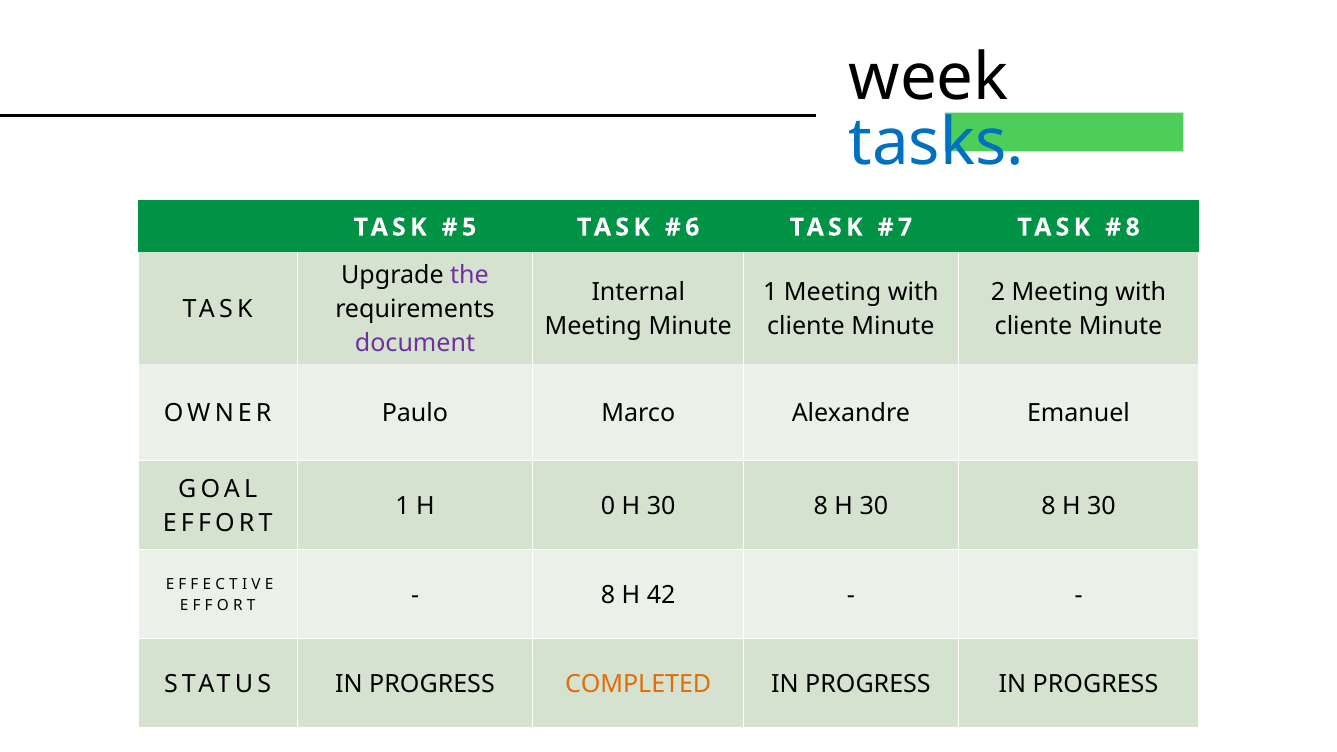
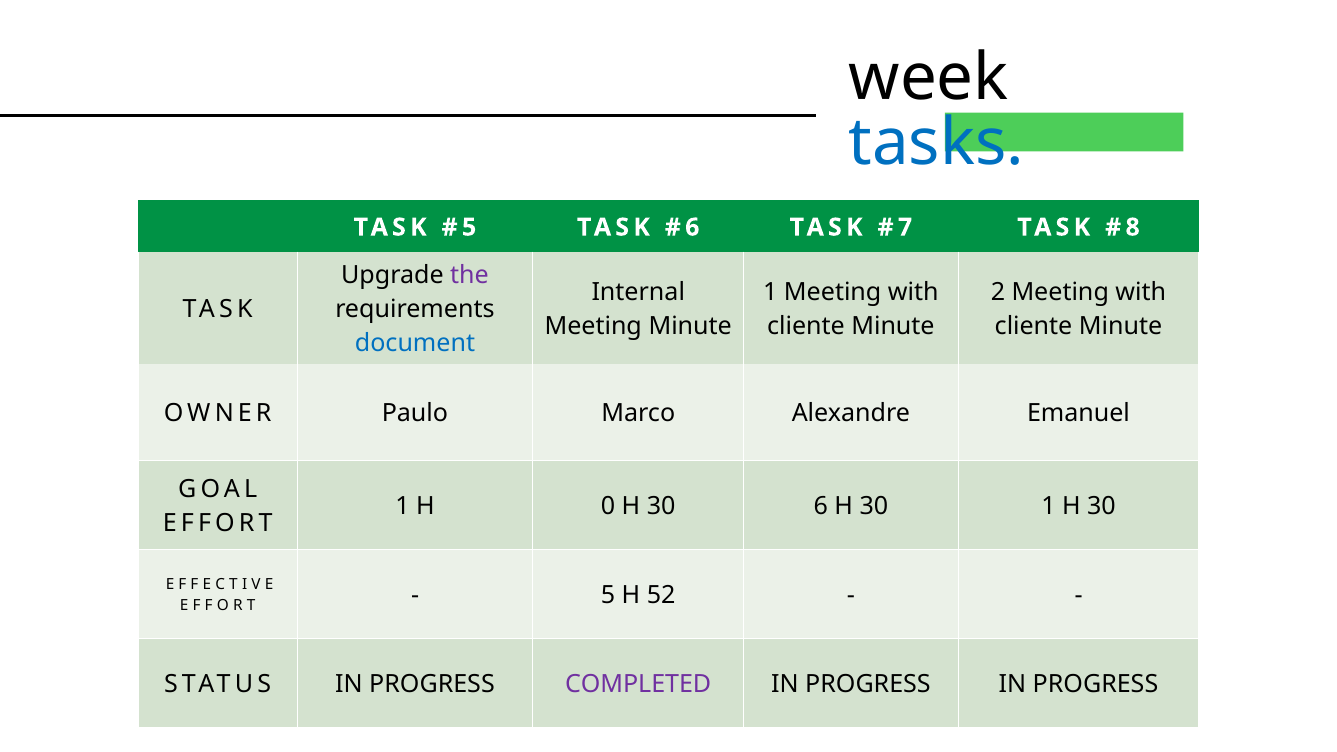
document colour: purple -> blue (415, 343)
0 H 30 8: 8 -> 6 (821, 506)
8: 8 -> 1 (1048, 506)
8: 8 -> 5 (608, 595)
42: 42 -> 52 (661, 595)
COMPLETED colour: orange -> purple (638, 684)
